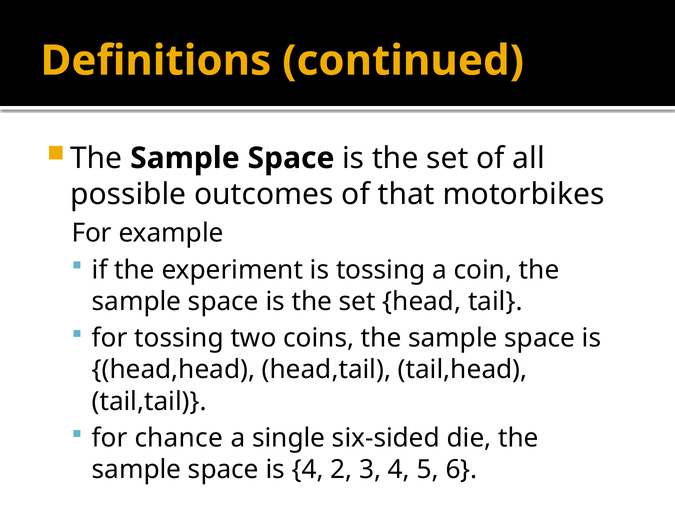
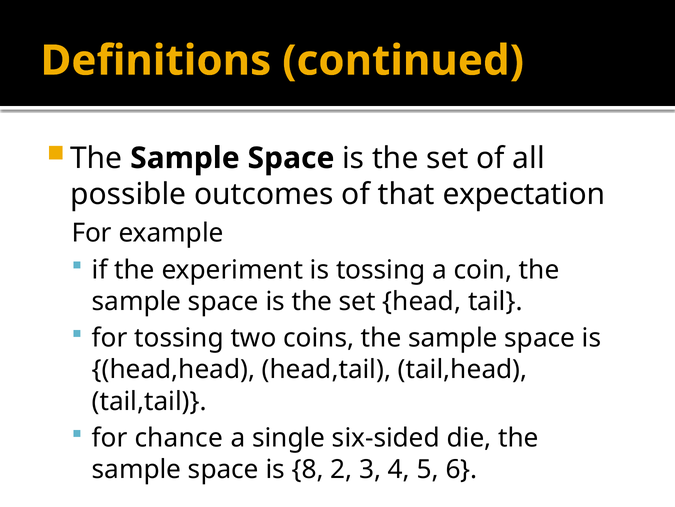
motorbikes: motorbikes -> expectation (524, 194)
is 4: 4 -> 8 (308, 469)
